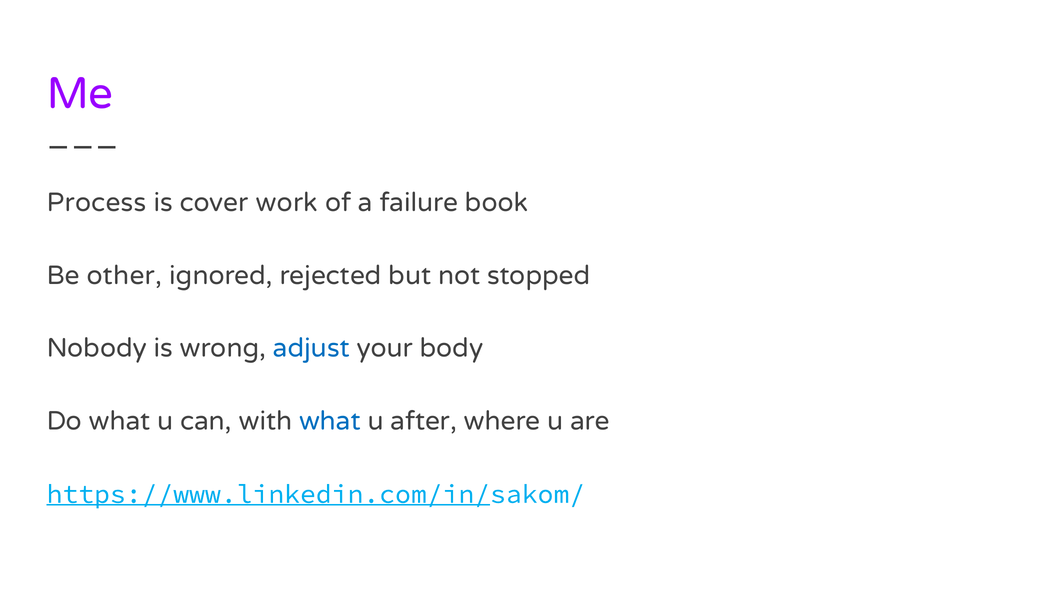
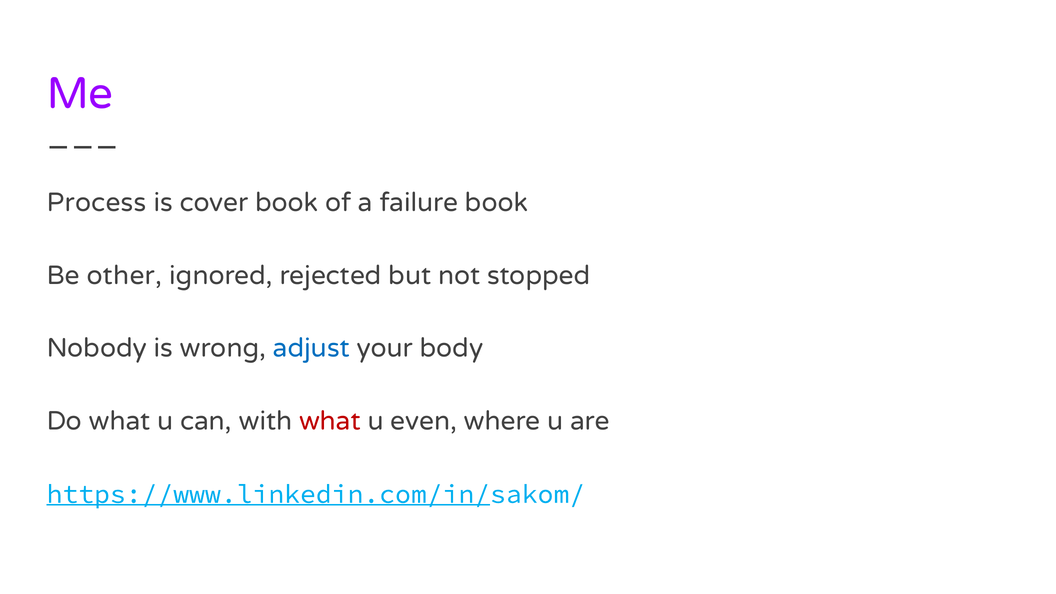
cover work: work -> book (287, 203)
what colour: blue -> red (330, 421)
after: after -> even (424, 421)
